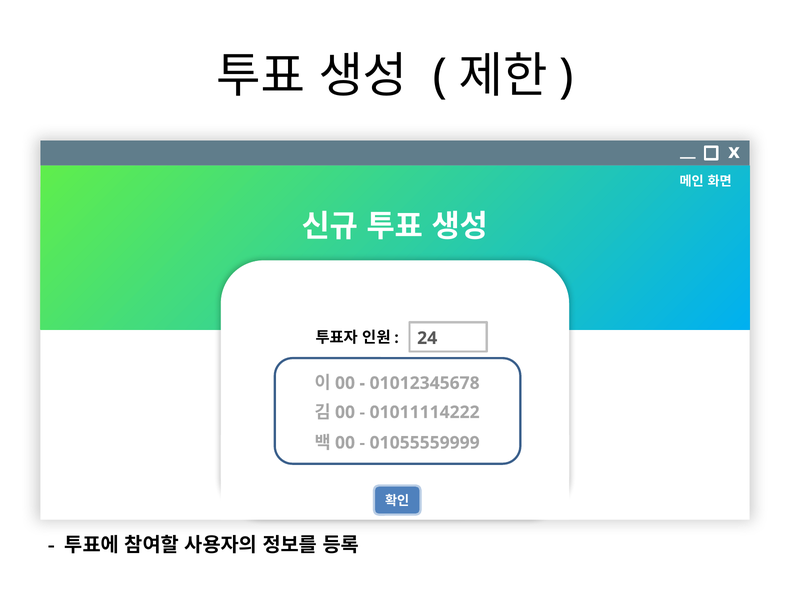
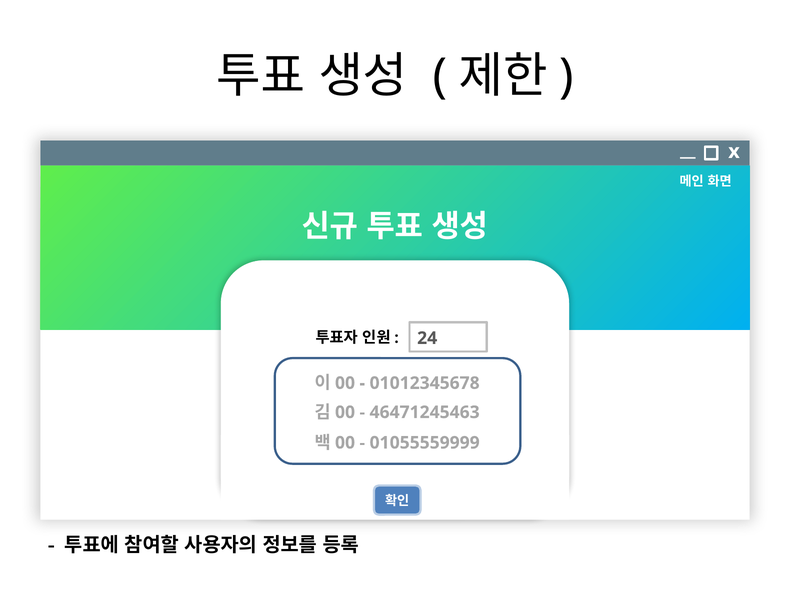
01011114222: 01011114222 -> 46471245463 (425, 413)
